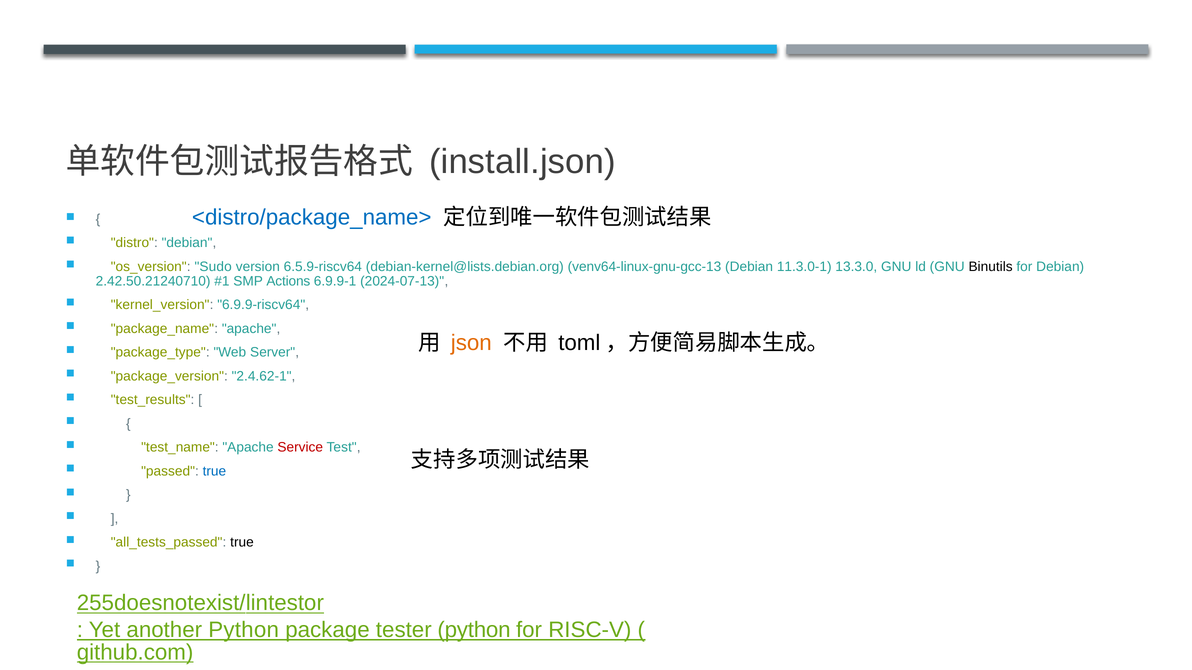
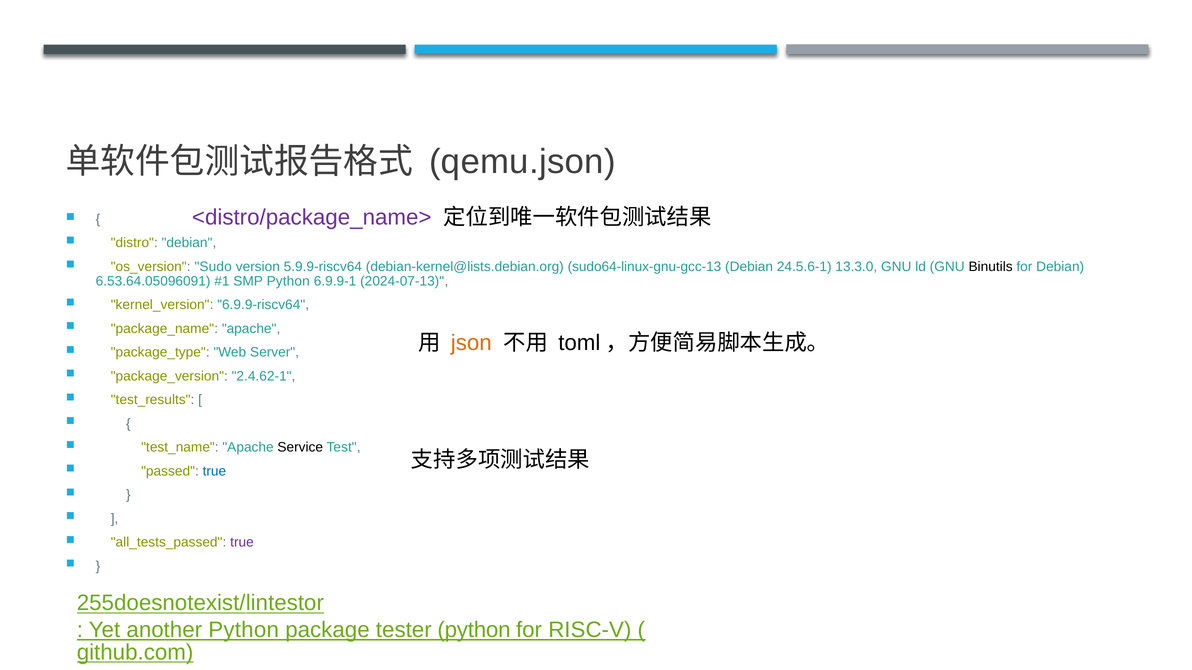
install.json: install.json -> qemu.json (522, 162)
<distro/package_name> colour: blue -> purple (312, 218)
6.5.9-riscv64: 6.5.9-riscv64 -> 5.9.9-riscv64 (323, 267)
venv64-linux-gnu-gcc-13: venv64-linux-gnu-gcc-13 -> sudo64-linux-gnu-gcc-13 (644, 267)
11.3.0-1: 11.3.0-1 -> 24.5.6-1 (804, 267)
2.42.50.21240710: 2.42.50.21240710 -> 6.53.64.05096091 (153, 281)
SMP Actions: Actions -> Python (288, 281)
Service colour: red -> black (300, 448)
true colour: black -> purple (242, 543)
